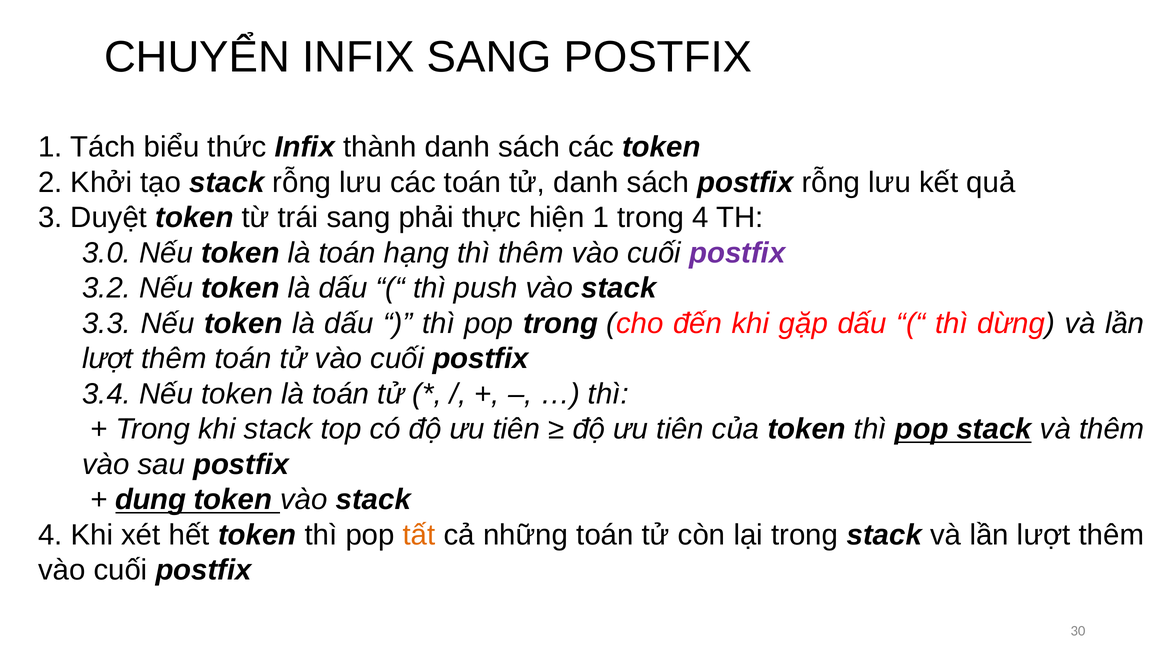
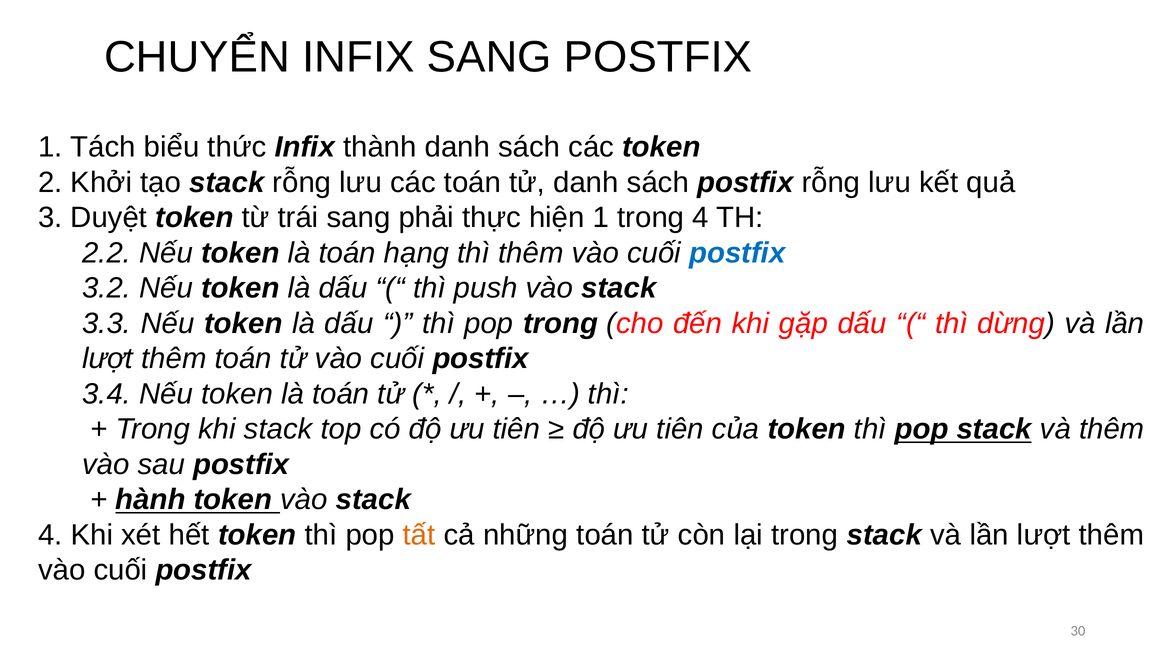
3.0: 3.0 -> 2.2 (107, 253)
postfix colour: purple -> blue (737, 253)
dung: dung -> hành (150, 500)
